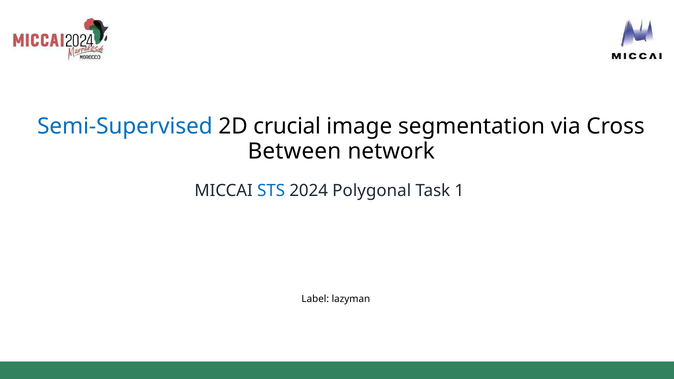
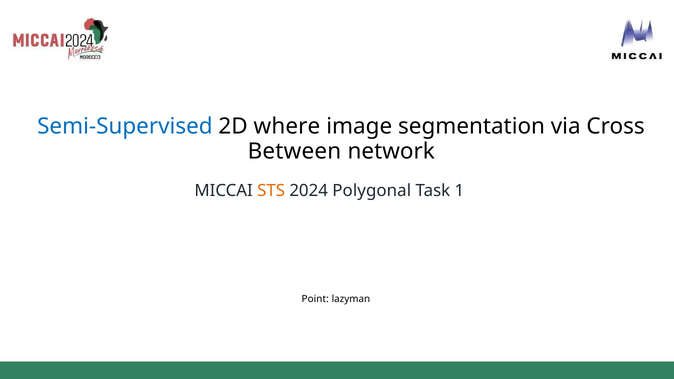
crucial: crucial -> where (287, 126)
STS colour: blue -> orange (271, 191)
Label: Label -> Point (315, 299)
